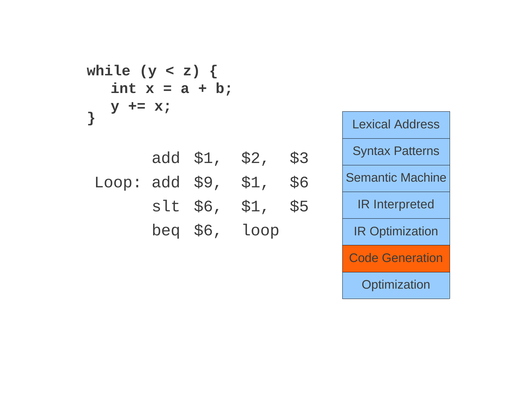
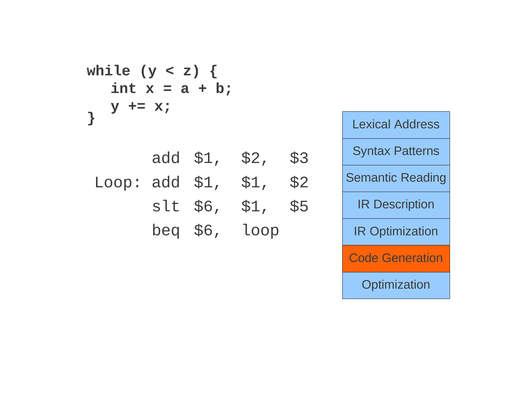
Machine: Machine -> Reading (423, 178)
Loop add $9: $9 -> $1 (208, 182)
$6: $6 -> $2 (299, 182)
Interpreted: Interpreted -> Description (404, 205)
